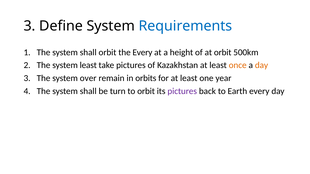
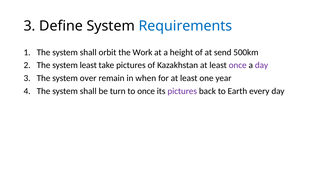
the Every: Every -> Work (142, 52)
at orbit: orbit -> send (223, 52)
once colour: orange -> purple (238, 65)
day colour: orange -> purple (262, 65)
orbits: orbits -> when (146, 78)
to orbit: orbit -> once (146, 91)
